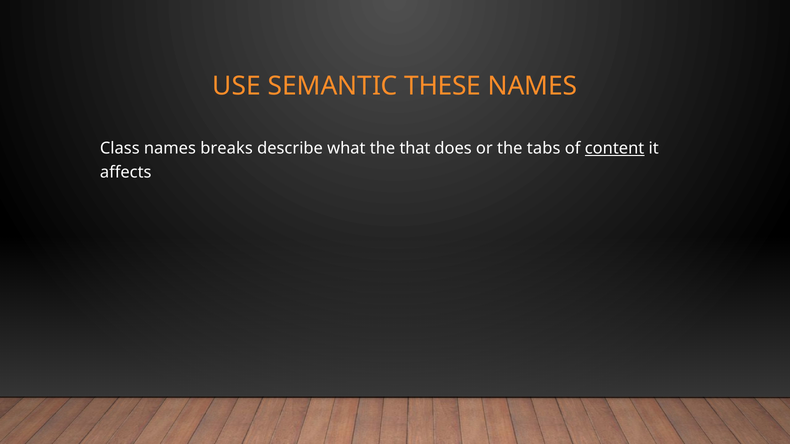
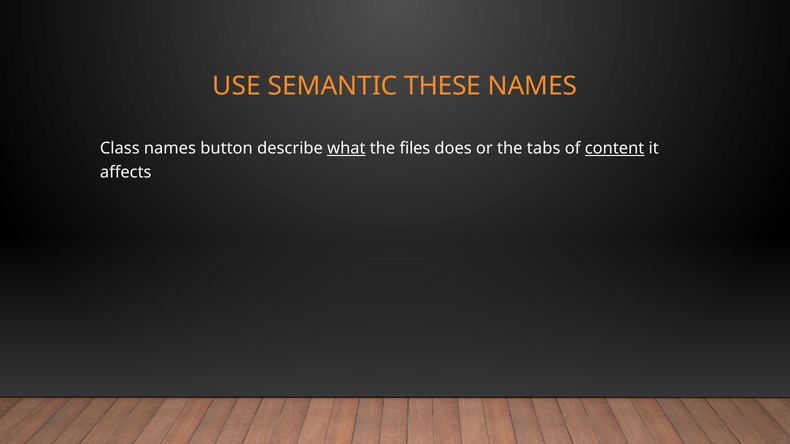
breaks: breaks -> button (227, 149)
what underline: none -> present (346, 149)
that: that -> files (415, 149)
